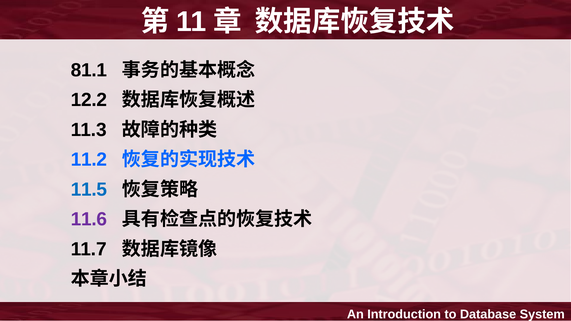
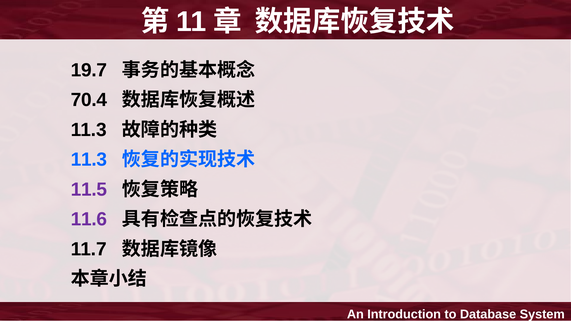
81.1: 81.1 -> 19.7 (89, 70)
12.2: 12.2 -> 70.4 (89, 100)
11.2: 11.2 -> 11.3 (89, 160)
11.5 colour: blue -> purple (89, 190)
